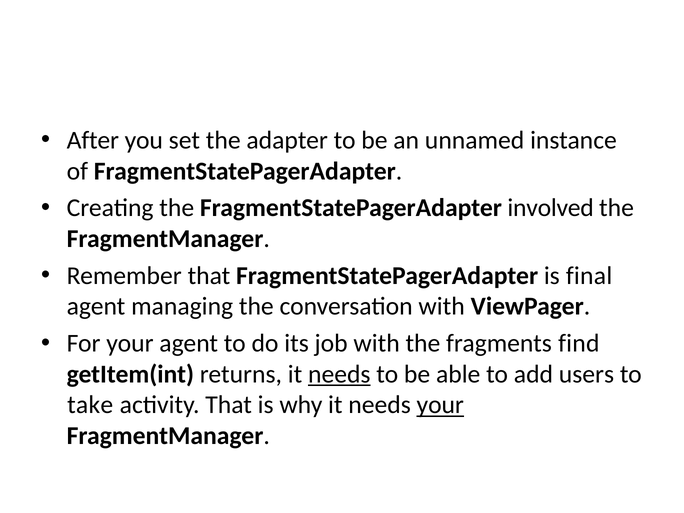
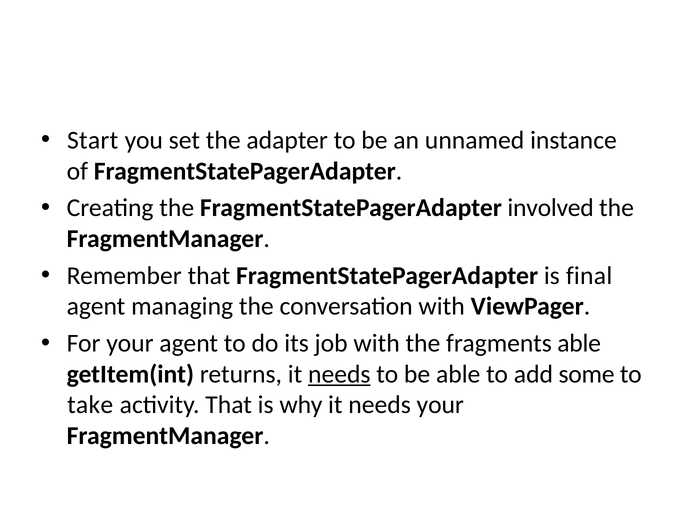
After: After -> Start (93, 140)
fragments find: find -> able (579, 343)
users: users -> some (587, 374)
your underline: present -> none (440, 405)
